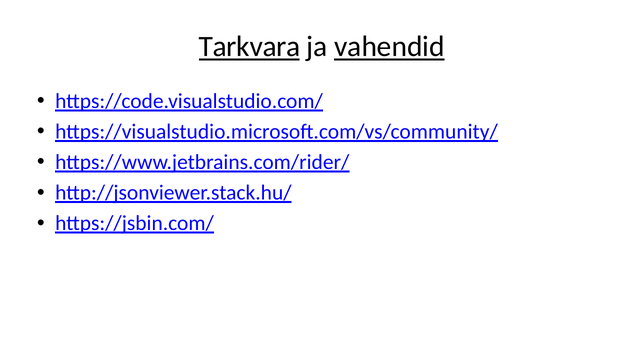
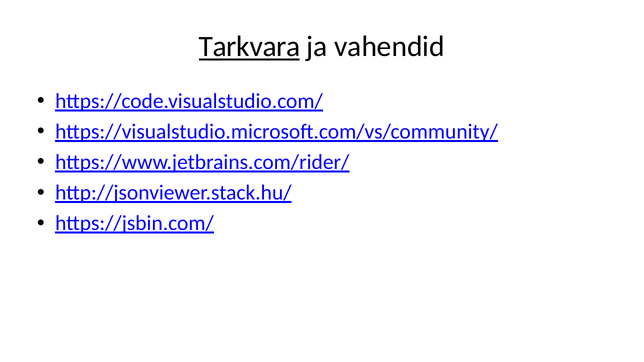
vahendid underline: present -> none (389, 47)
